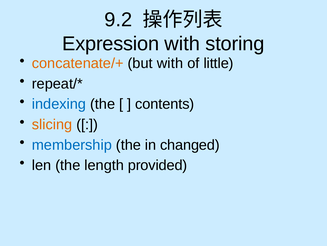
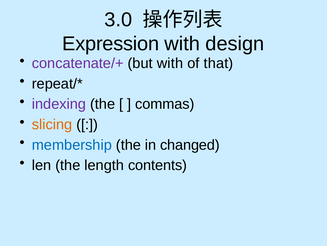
9.2: 9.2 -> 3.0 (118, 20)
storing: storing -> design (235, 44)
concatenate/+ colour: orange -> purple (78, 63)
little: little -> that (218, 63)
indexing colour: blue -> purple (59, 104)
contents: contents -> commas (165, 104)
provided: provided -> contents (158, 165)
